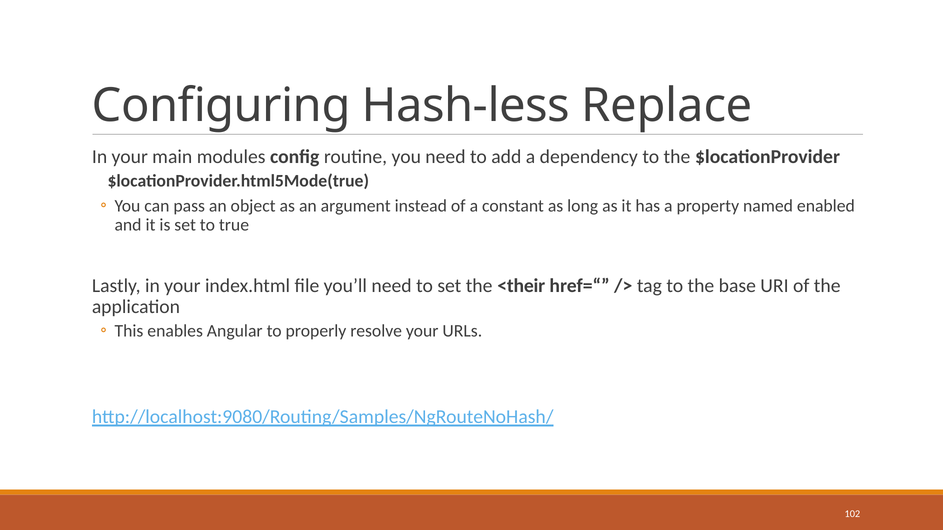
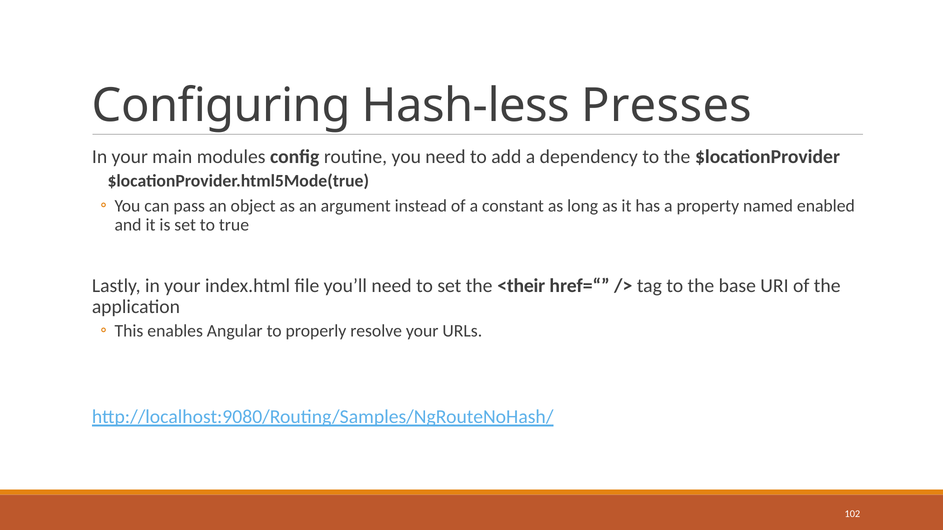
Replace: Replace -> Presses (667, 106)
